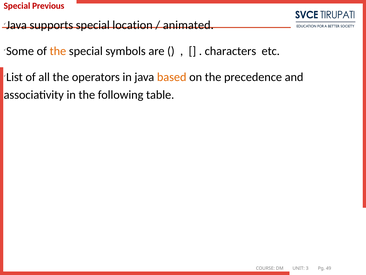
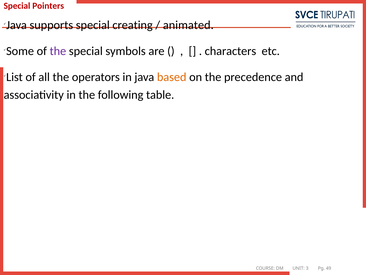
Previous: Previous -> Pointers (48, 6)
location: location -> creating (133, 25)
the colour: orange -> purple (58, 51)
